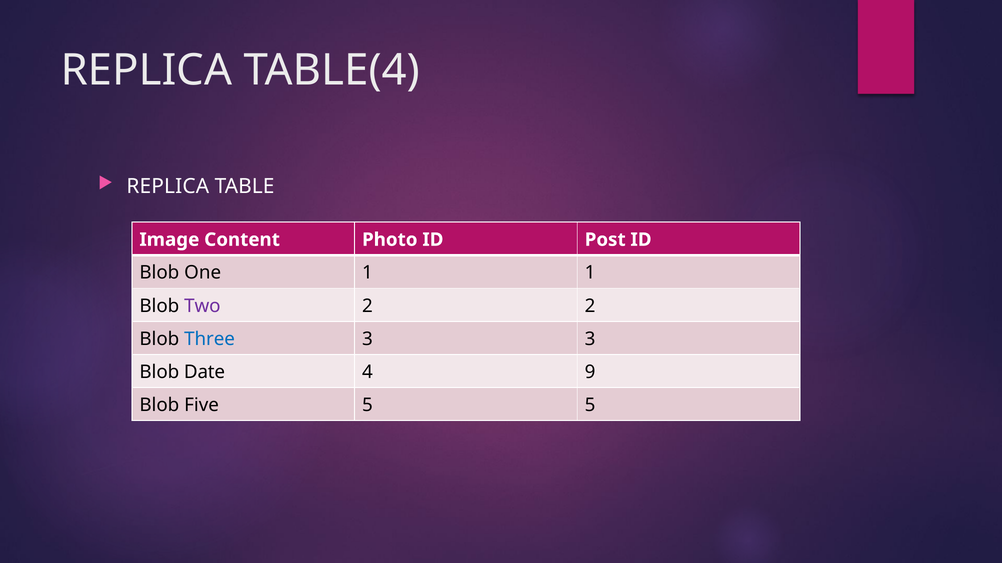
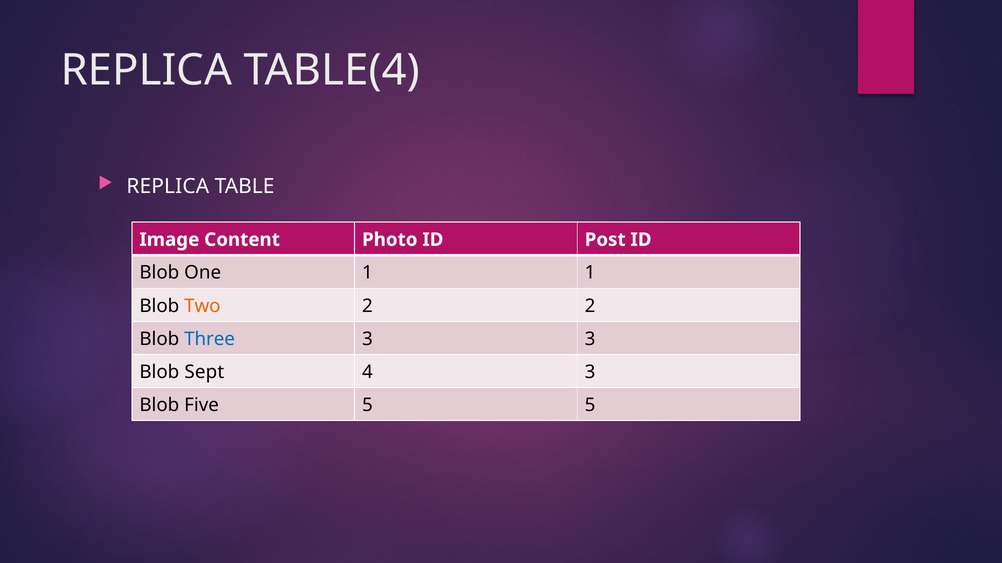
Two colour: purple -> orange (202, 306)
Date: Date -> Sept (204, 372)
4 9: 9 -> 3 (590, 372)
